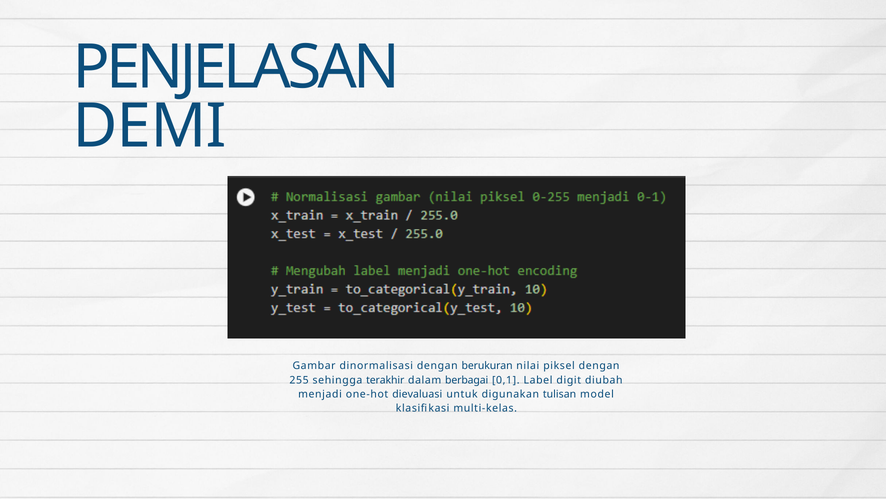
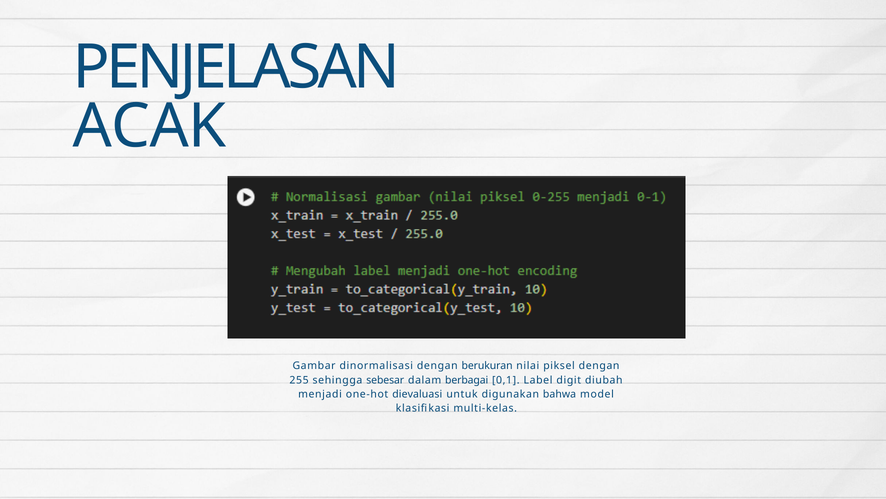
DEMI: DEMI -> ACAK (150, 126)
terakhir: terakhir -> sebesar (385, 380)
tulisan: tulisan -> bahwa (560, 394)
